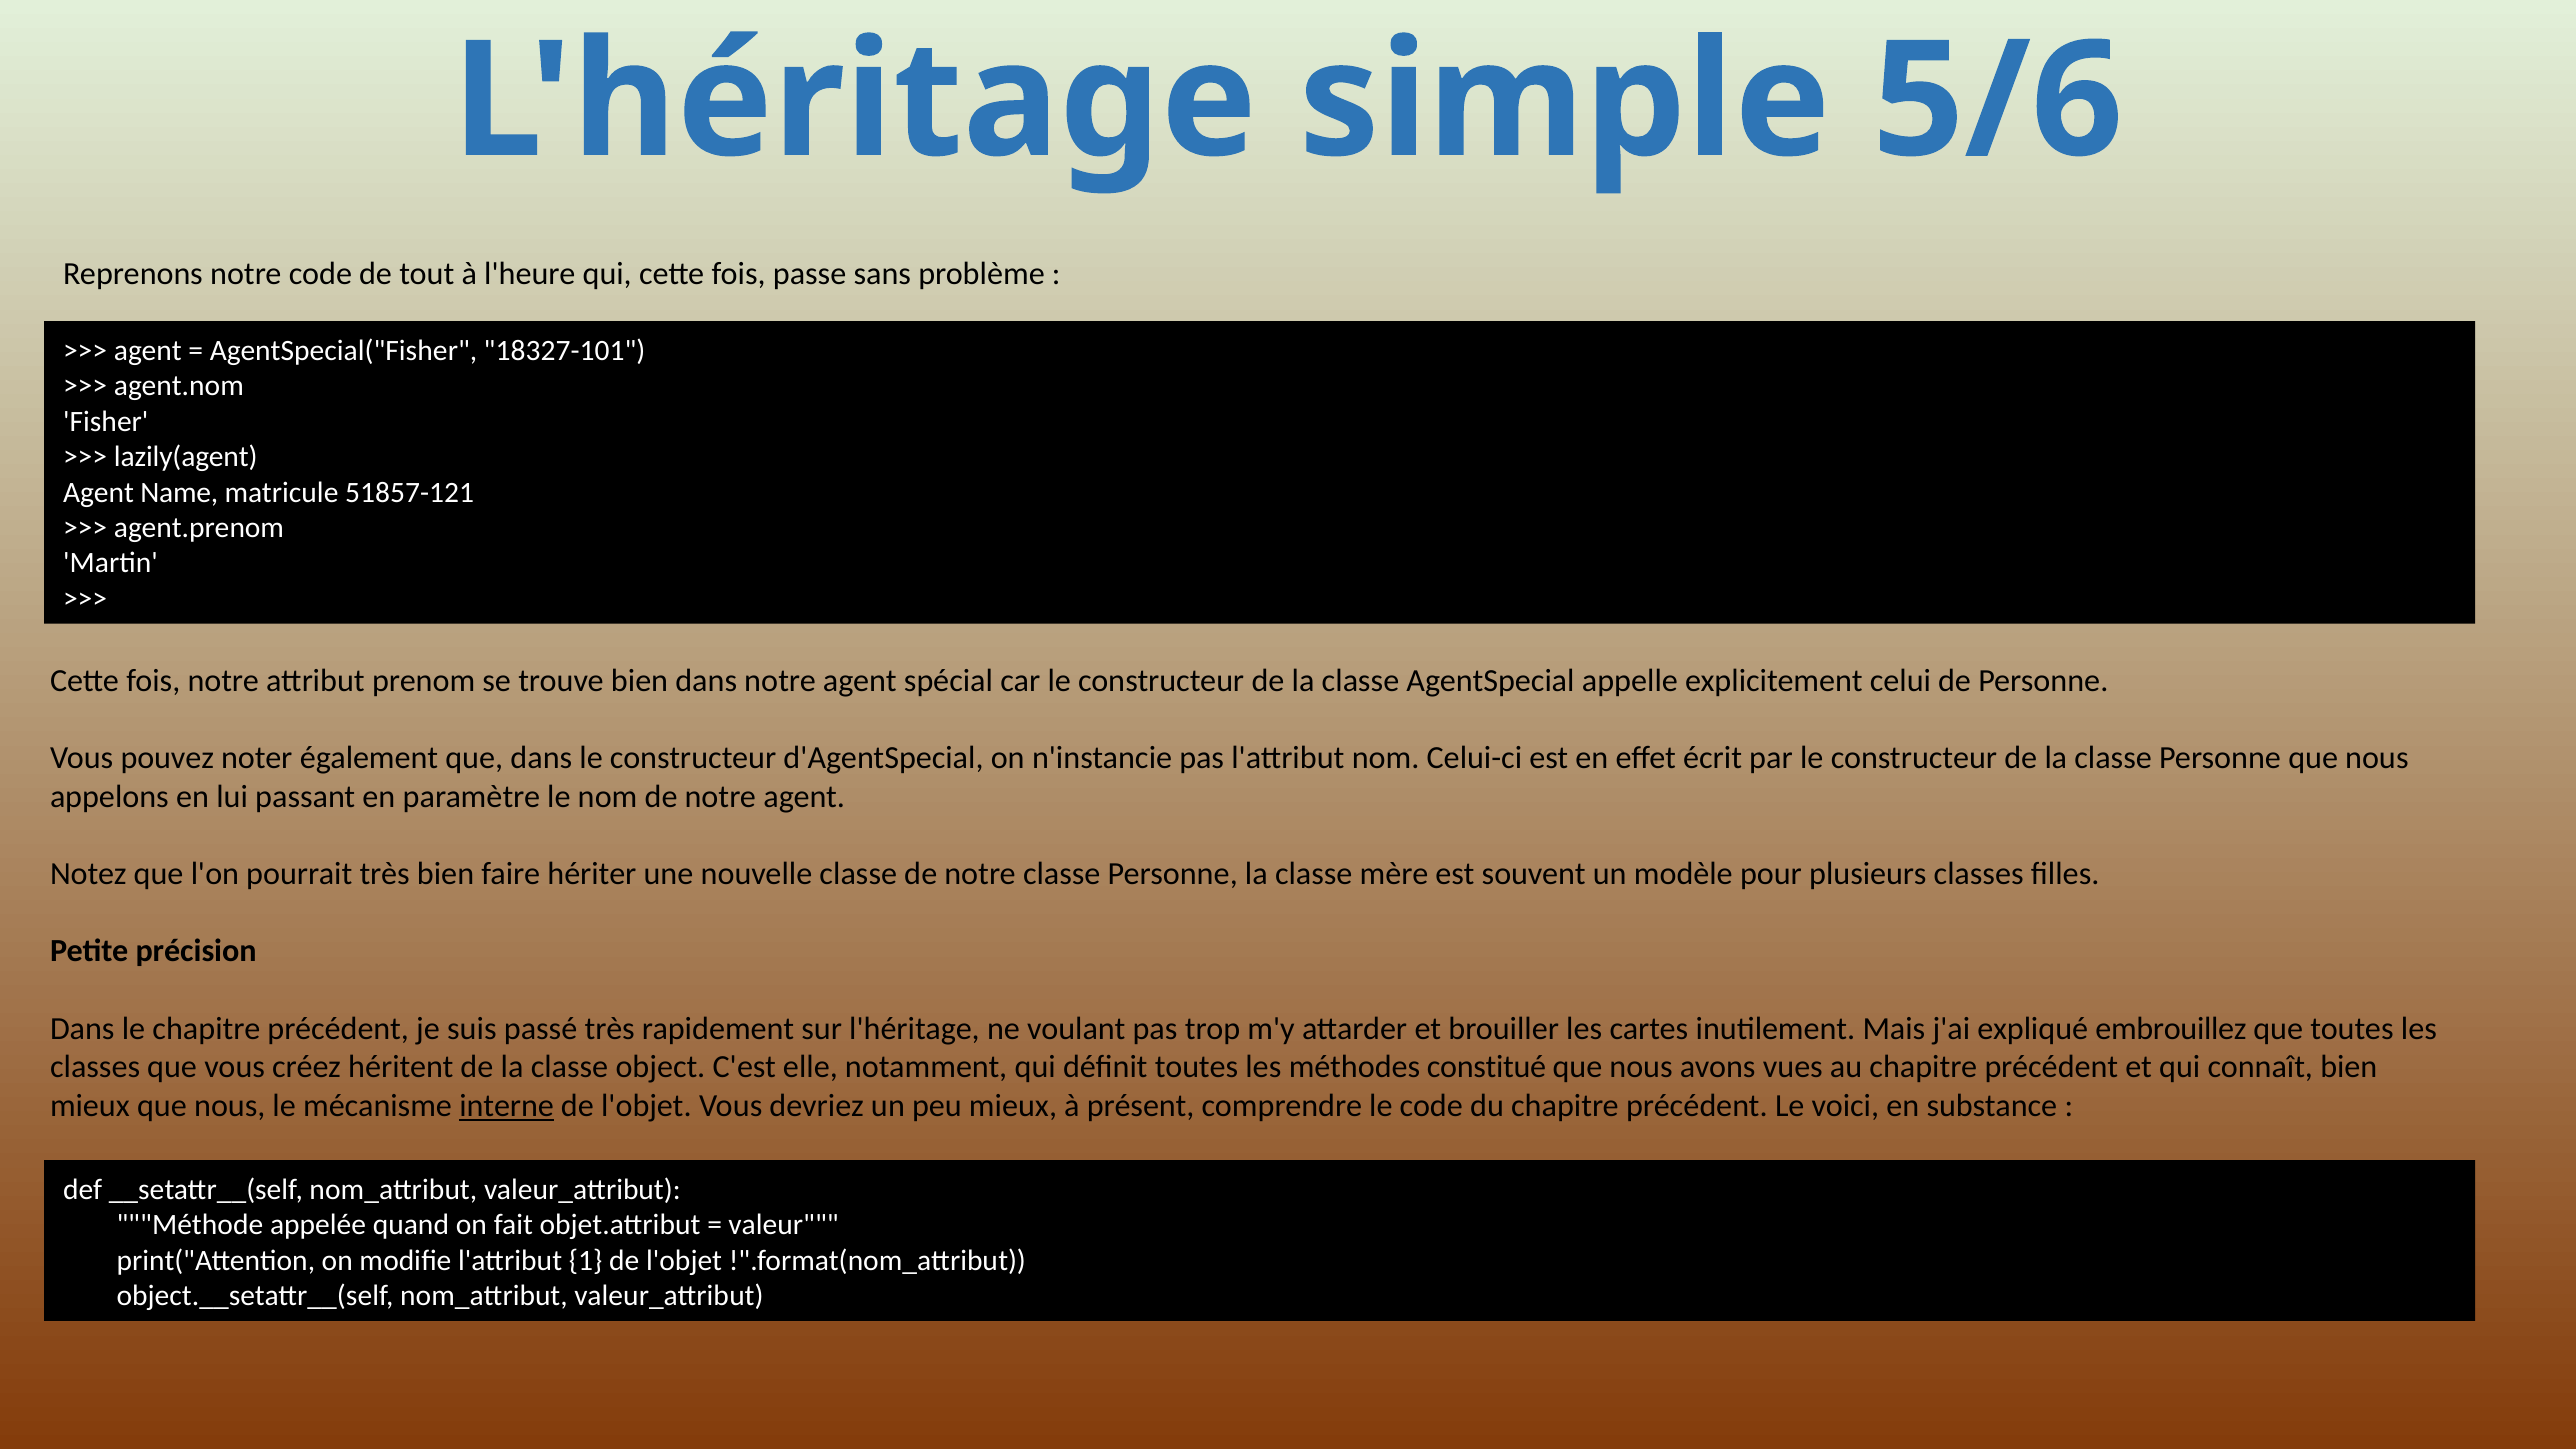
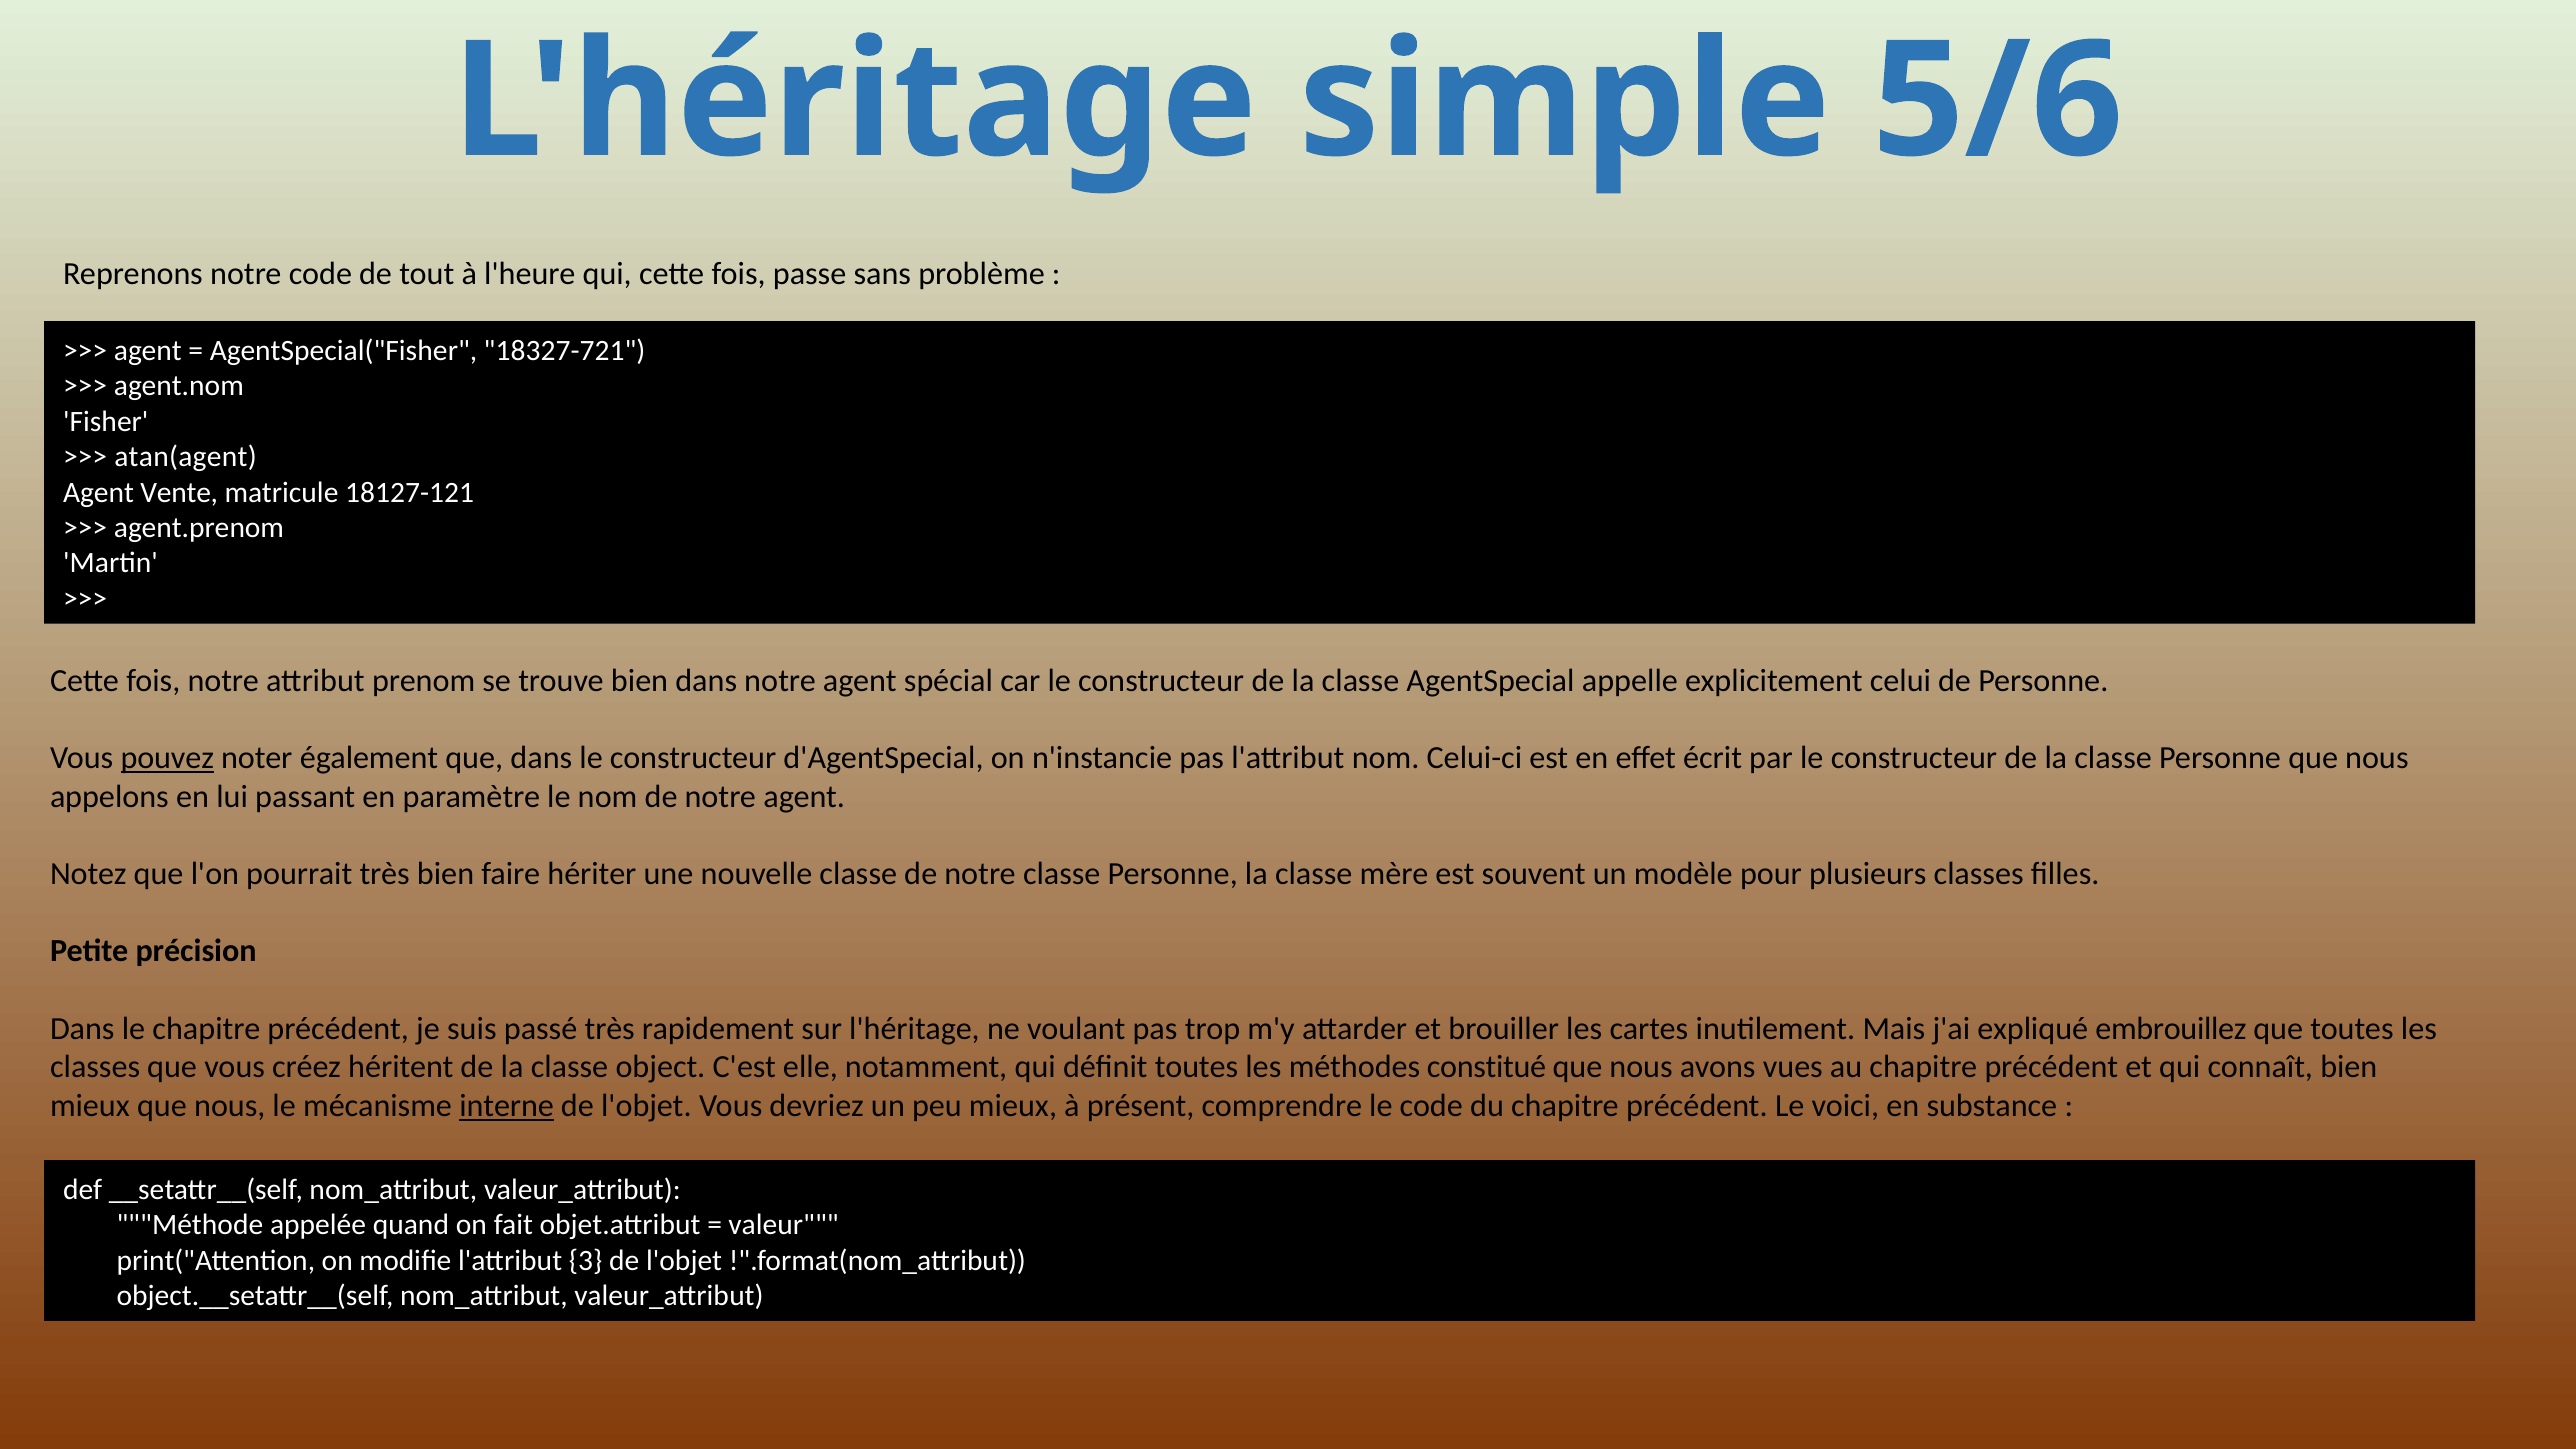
18327-101: 18327-101 -> 18327-721 (565, 350)
lazily(agent: lazily(agent -> atan(agent (186, 457)
Name: Name -> Vente (179, 492)
51857-121: 51857-121 -> 18127-121 (410, 492)
pouvez underline: none -> present (167, 758)
1: 1 -> 3 (586, 1260)
